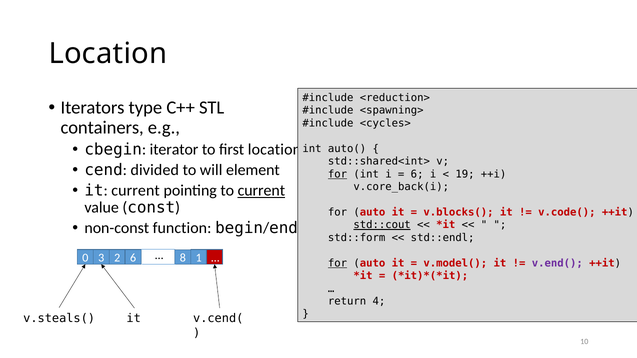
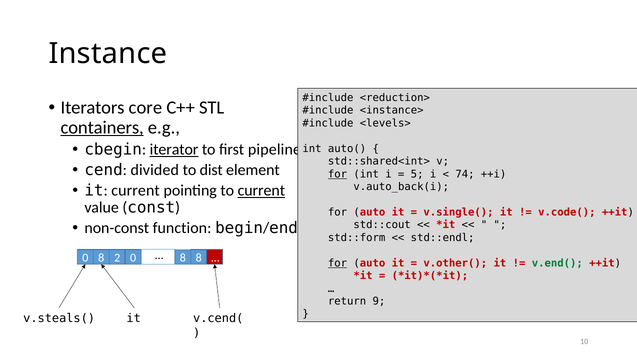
Location: Location -> Instance (108, 54)
type: type -> core (145, 108)
<spawning>: <spawning> -> <instance> (392, 111)
<cycles>: <cycles> -> <levels> (385, 123)
containers underline: none -> present (102, 128)
iterator underline: none -> present (174, 150)
first location: location -> pipeline (274, 150)
will: will -> dist (211, 170)
6: 6 -> 5 (417, 174)
19: 19 -> 74 (465, 174)
v.core_back(i: v.core_back(i -> v.auto_back(i (401, 187)
v.blocks(: v.blocks( -> v.single( (459, 212)
std::cout underline: present -> none (382, 225)
3: 3 -> 8 (101, 258)
2 6: 6 -> 0 (133, 258)
8 1: 1 -> 8 (199, 258)
v.model(: v.model( -> v.other( (455, 263)
v.end( colour: purple -> green (557, 263)
4: 4 -> 9 (379, 302)
